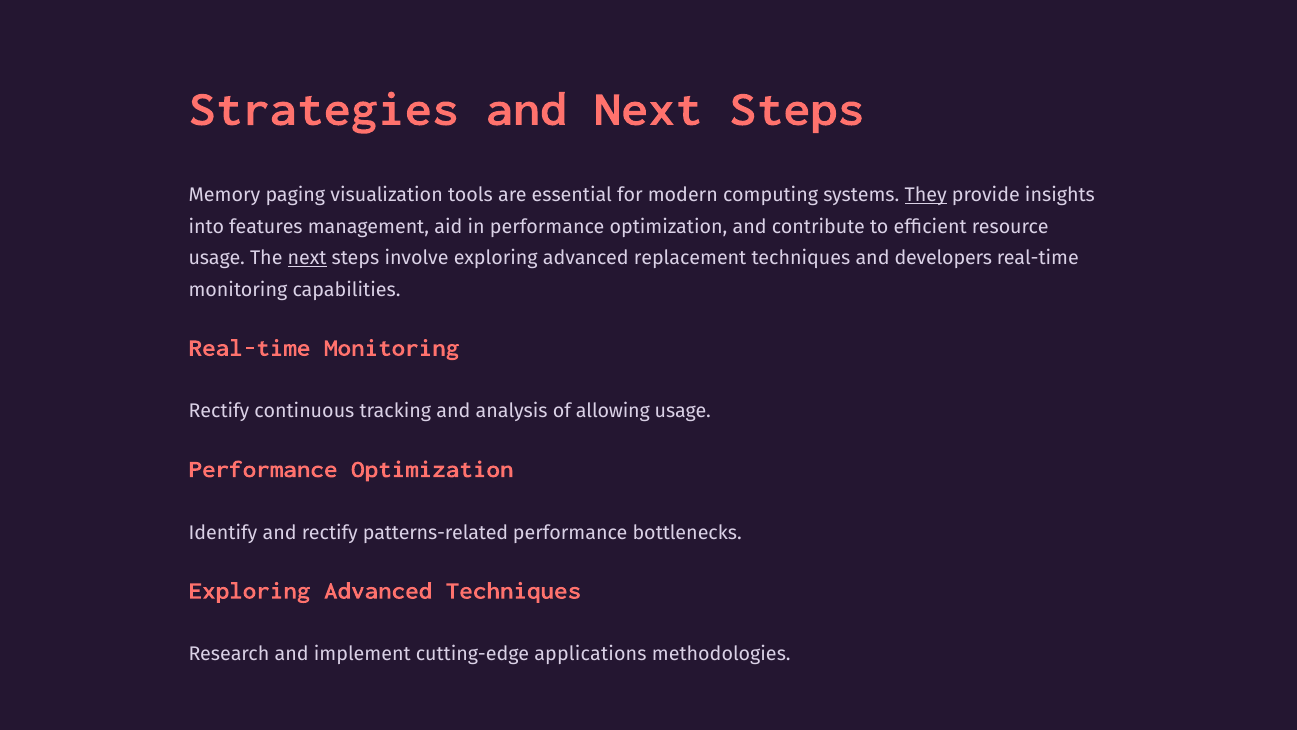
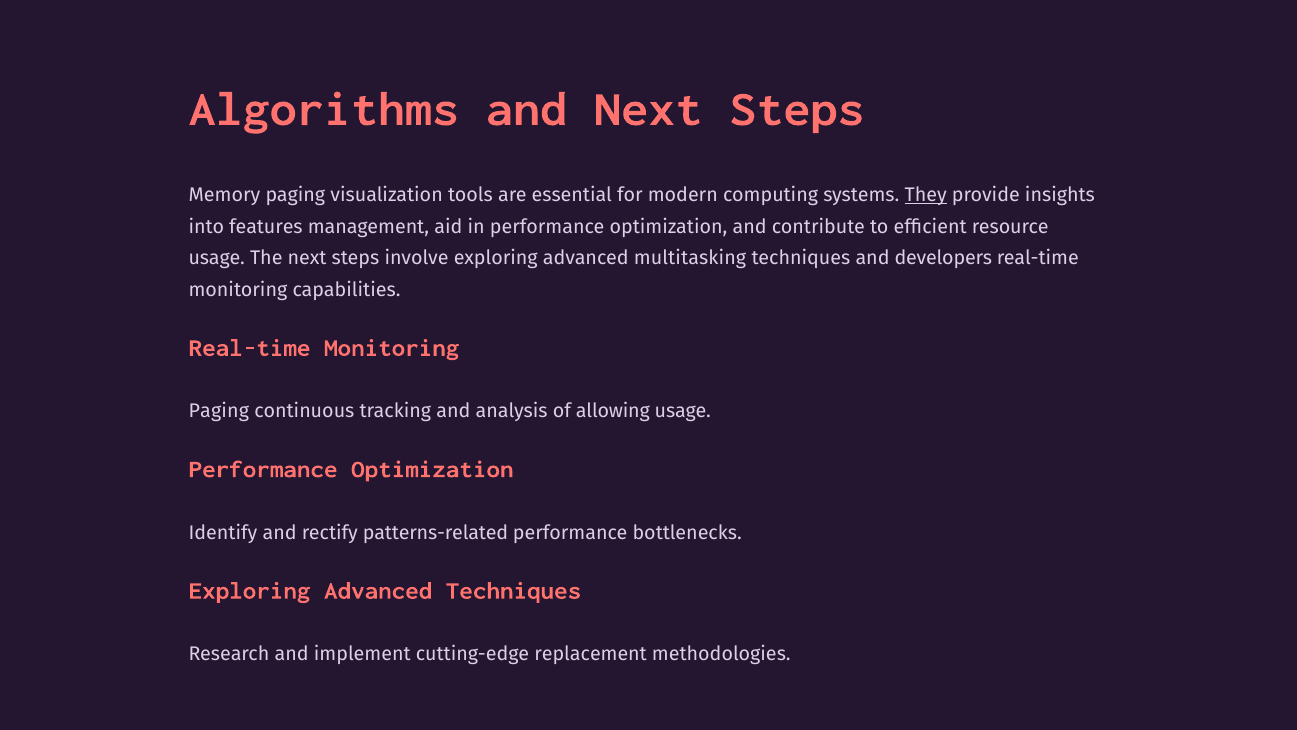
Strategies: Strategies -> Algorithms (324, 109)
next underline: present -> none (307, 258)
replacement: replacement -> multitasking (690, 258)
Rectify: Rectify -> Paging (219, 411)
applications: applications -> replacement (591, 654)
